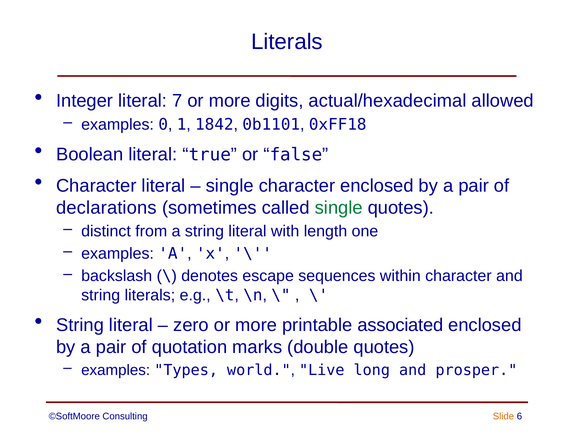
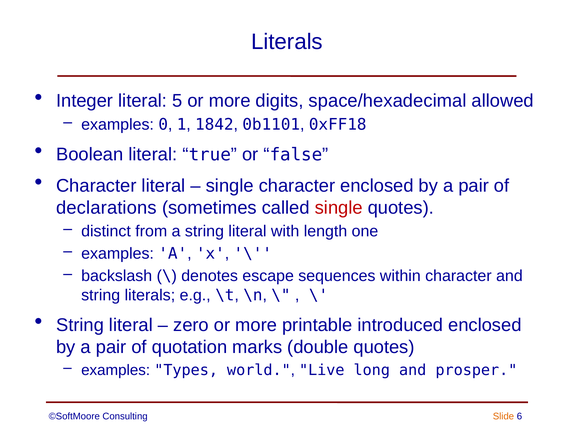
7: 7 -> 5 (177, 101)
actual/hexadecimal: actual/hexadecimal -> space/hexadecimal (388, 101)
single colour: green -> red (339, 207)
associated: associated -> introduced (400, 325)
